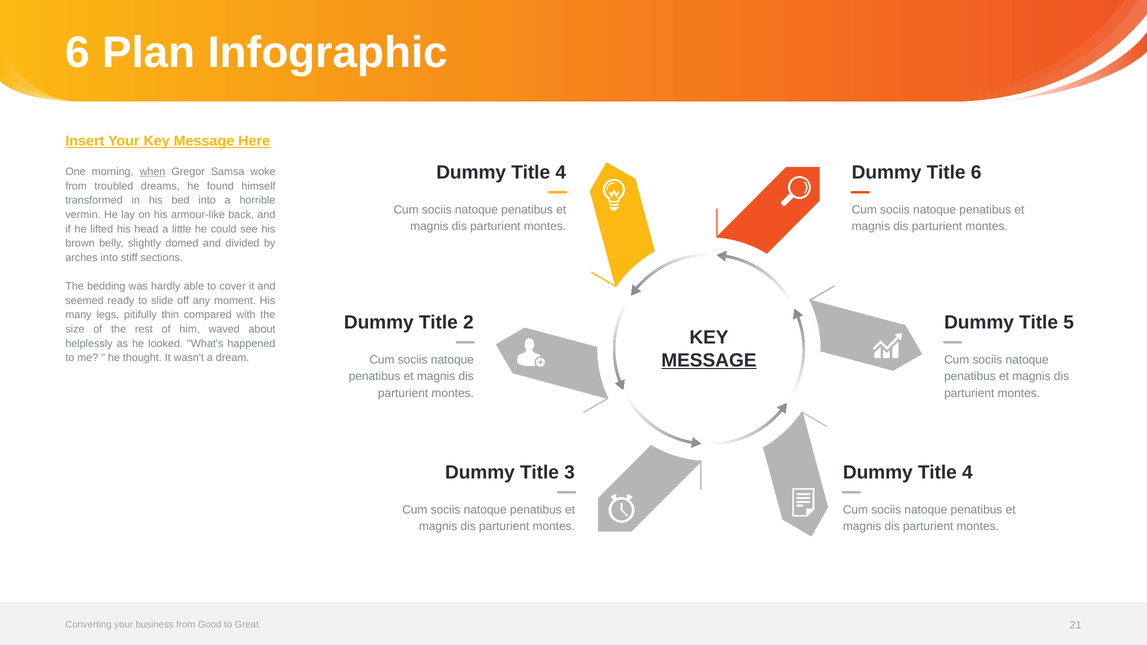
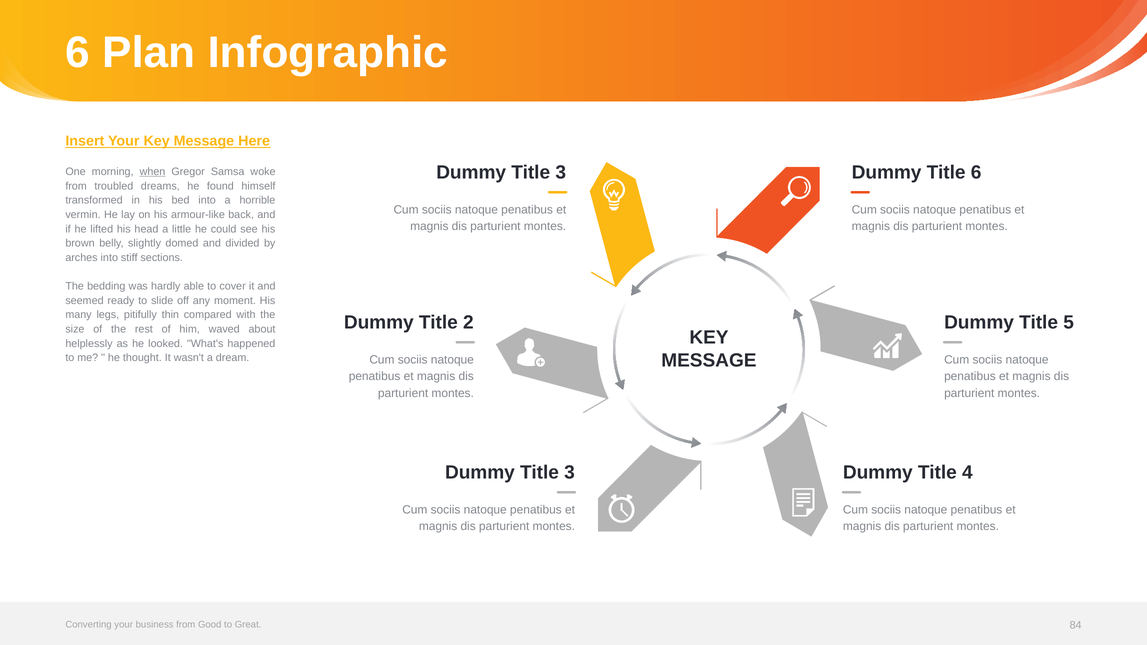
4: 4 -> 3 (561, 172)
MESSAGE underline: present -> none (709, 360)
21: 21 -> 84 (1076, 625)
